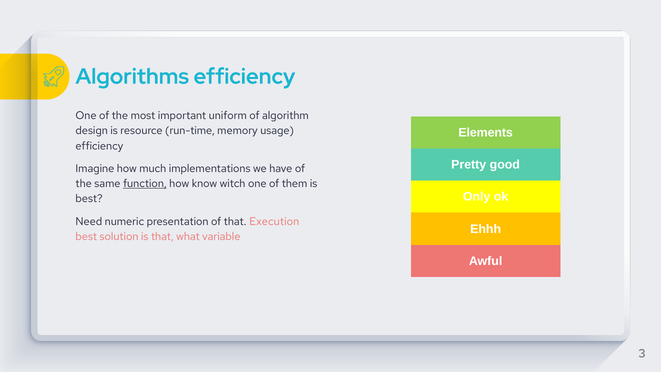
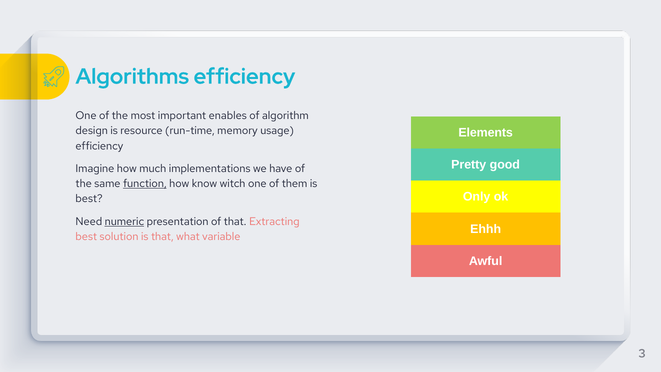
uniform: uniform -> enables (228, 115)
numeric underline: none -> present (124, 221)
Execution: Execution -> Extracting (274, 221)
